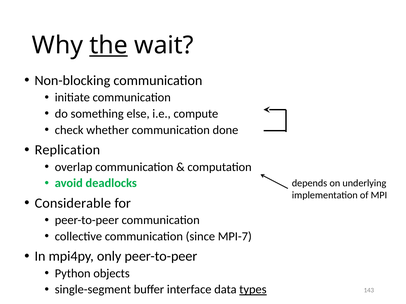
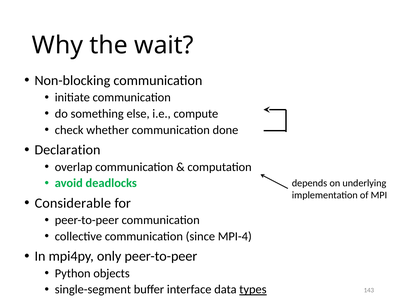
the underline: present -> none (109, 45)
Replication: Replication -> Declaration (67, 150)
MPI-7: MPI-7 -> MPI-4 (235, 237)
